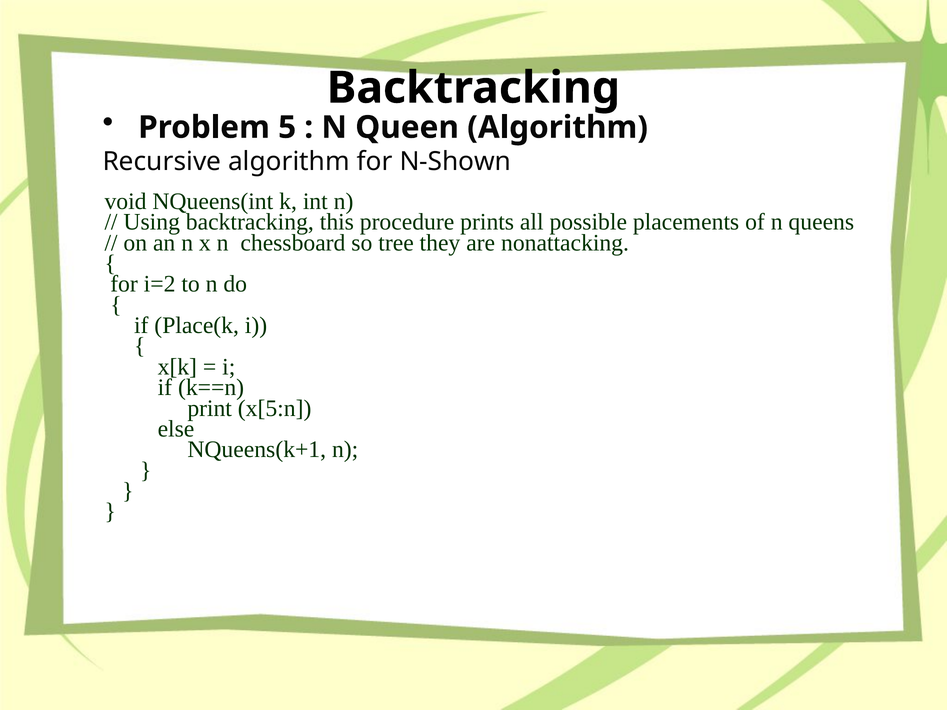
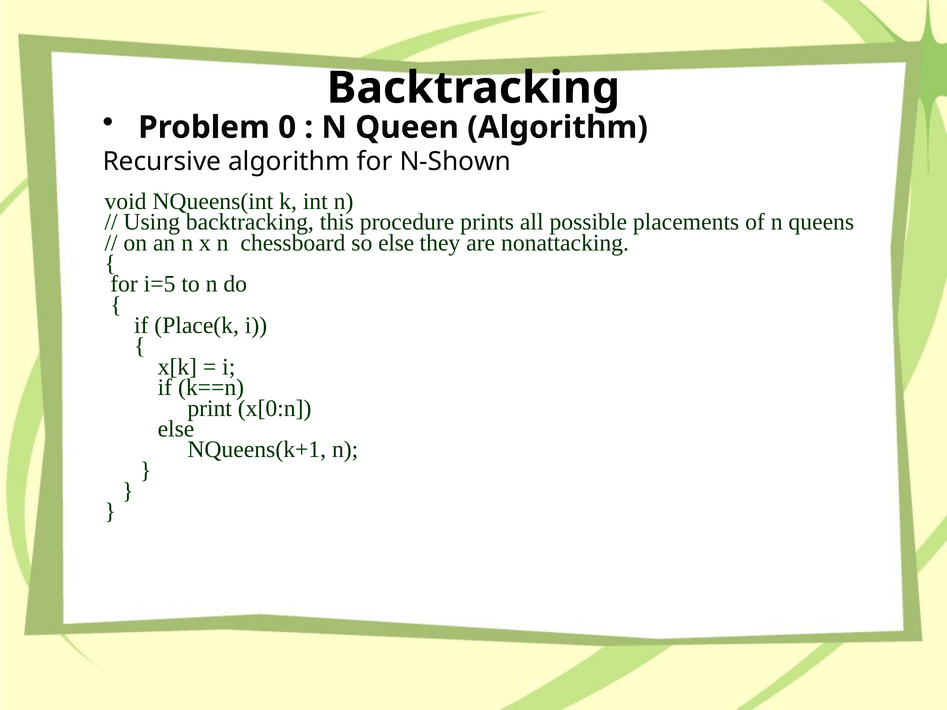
5: 5 -> 0 (287, 127)
so tree: tree -> else (396, 243)
i=2: i=2 -> i=5 (160, 284)
x[5:n: x[5:n -> x[0:n (275, 408)
